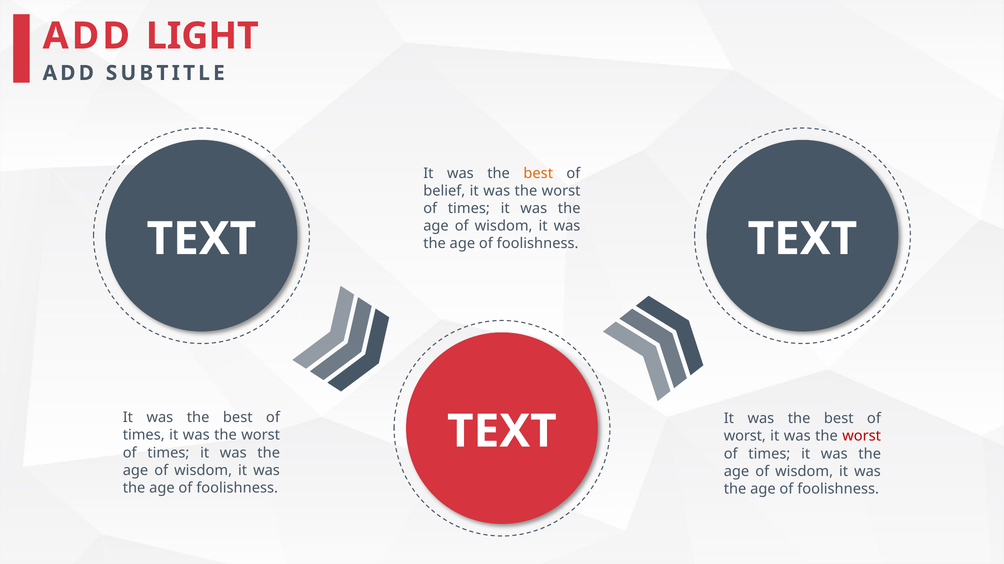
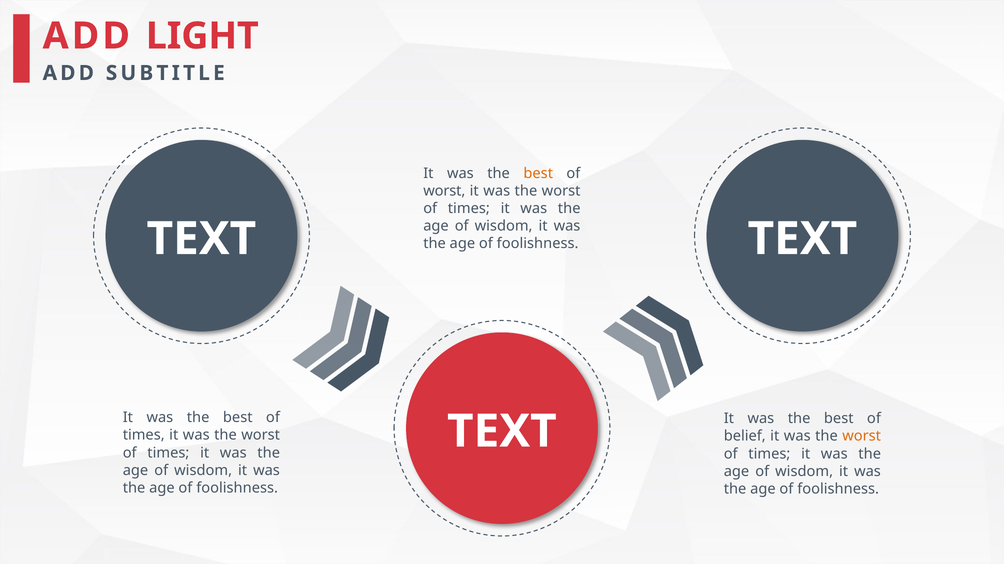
belief: belief -> worst (444, 191)
worst: worst -> belief (745, 437)
worst colour: red -> orange (862, 437)
